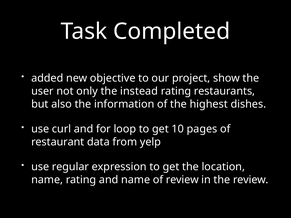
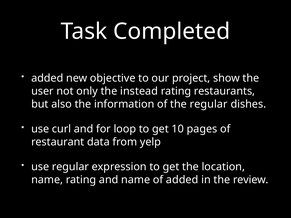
the highest: highest -> regular (209, 104)
of review: review -> added (182, 180)
